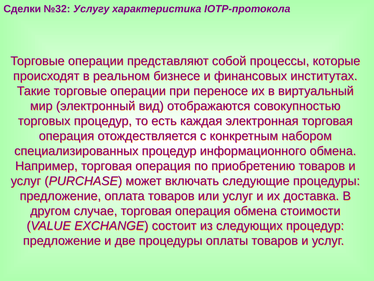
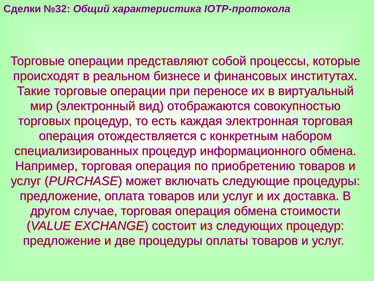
Услугу: Услугу -> Общий (91, 9)
